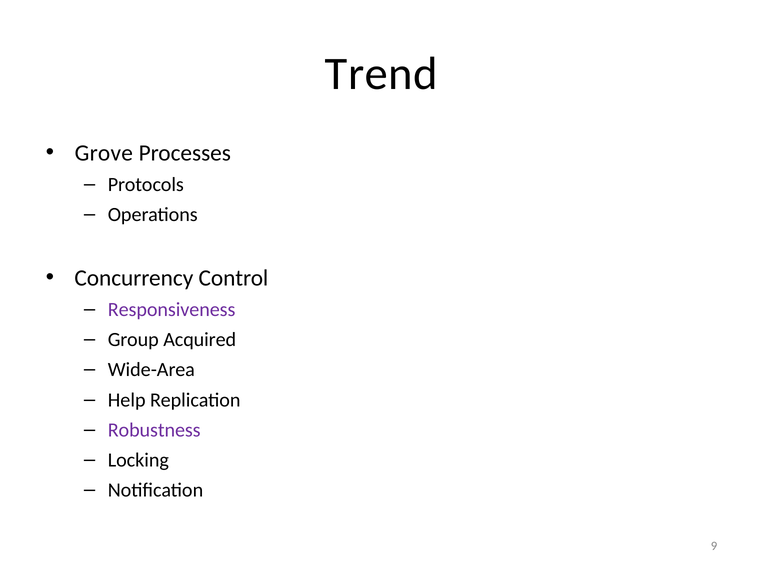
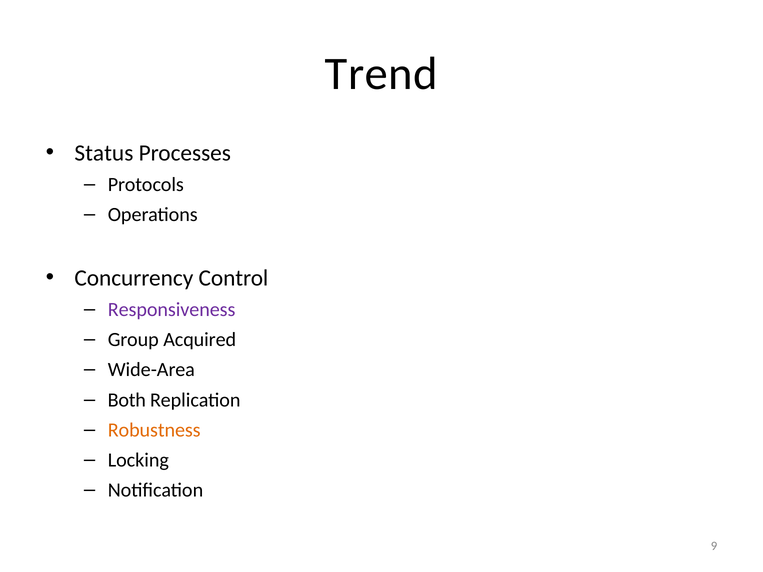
Grove: Grove -> Status (104, 153)
Help: Help -> Both (127, 400)
Robustness colour: purple -> orange (154, 430)
